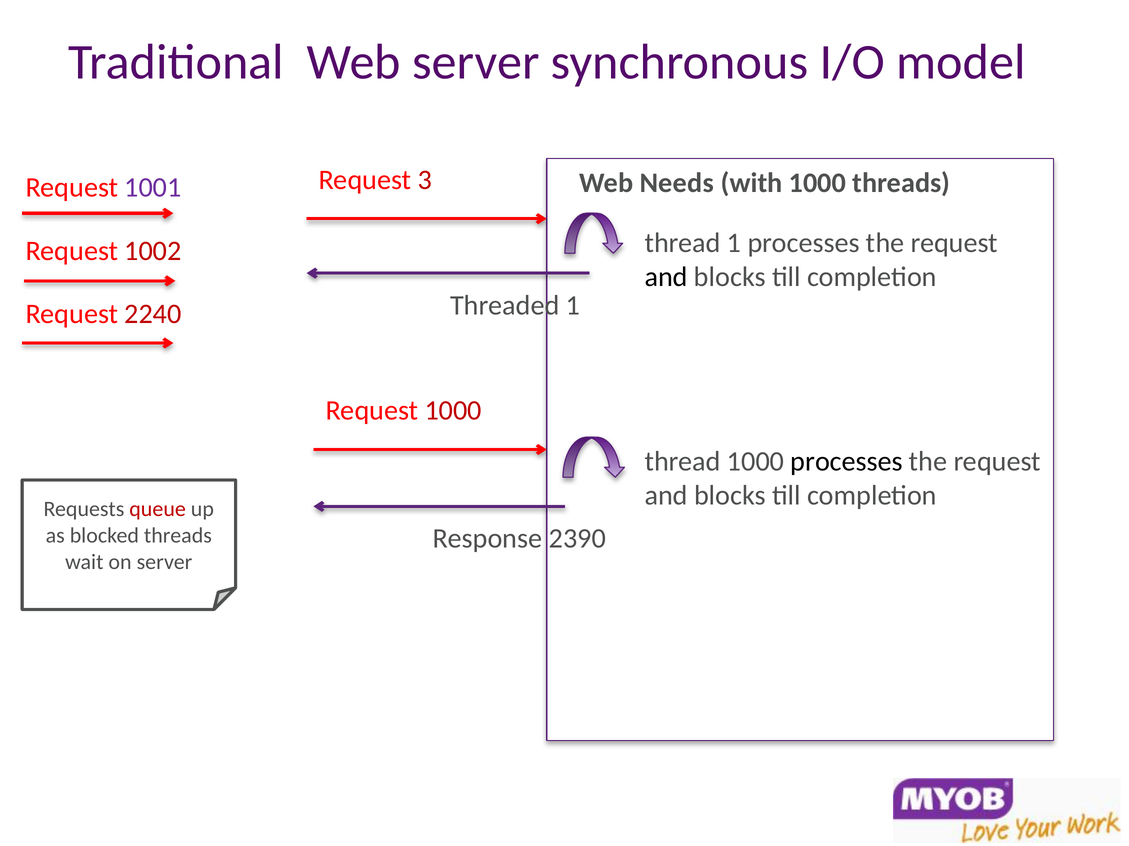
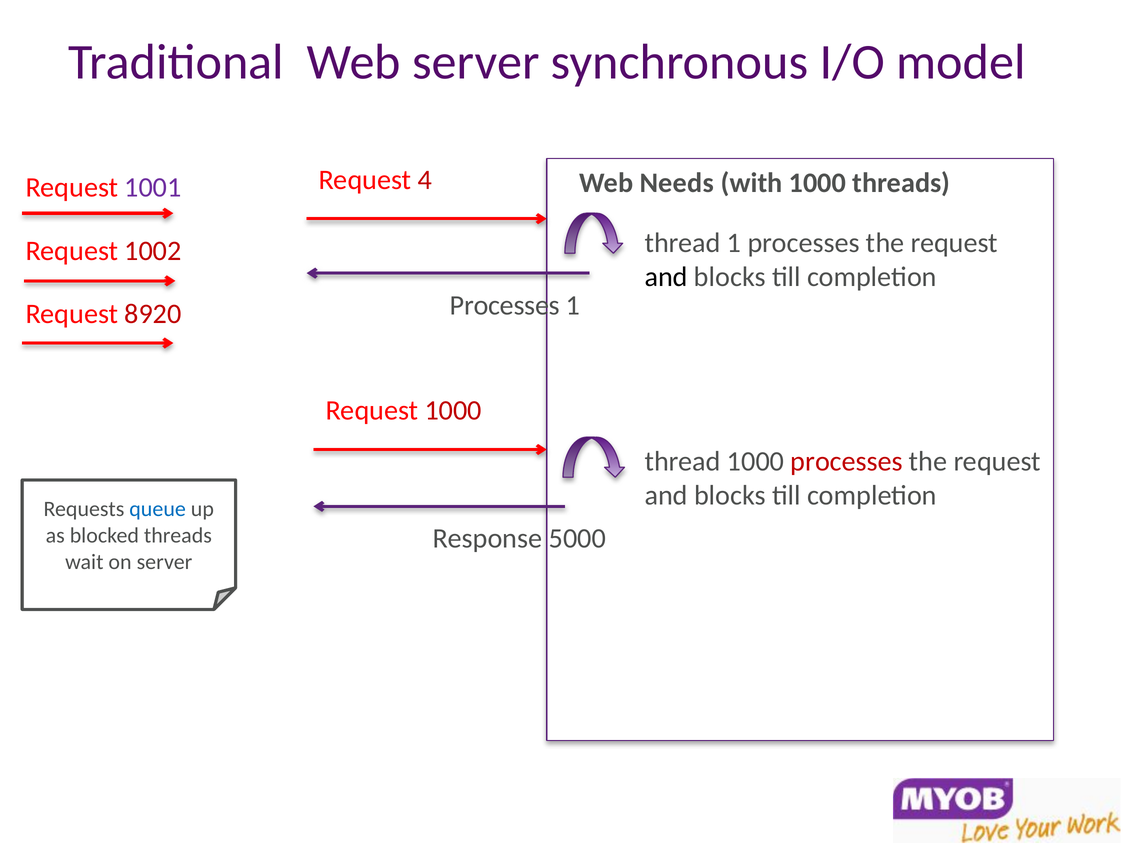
3: 3 -> 4 (425, 180)
Threaded: Threaded -> Processes (505, 306)
2240: 2240 -> 8920 (153, 314)
processes colour: black -> red (847, 462)
queue colour: red -> blue (158, 510)
2390: 2390 -> 5000 (577, 539)
